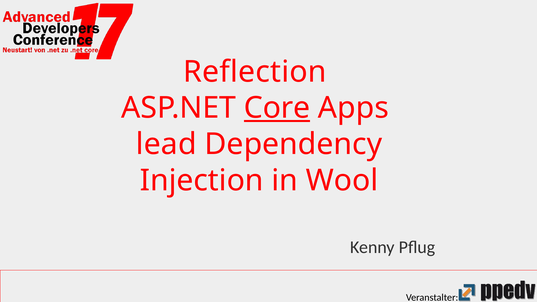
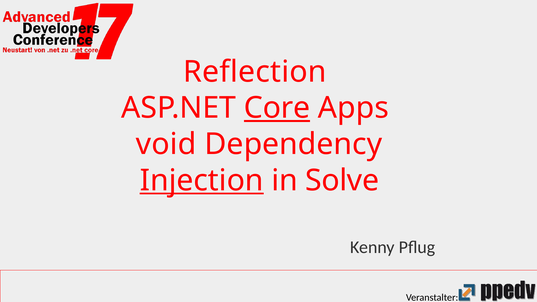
lead: lead -> void (166, 144)
Injection underline: none -> present (202, 181)
Wool: Wool -> Solve (342, 181)
